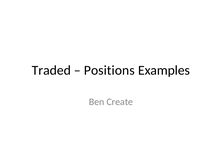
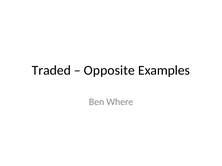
Positions: Positions -> Opposite (109, 71)
Create: Create -> Where (120, 102)
